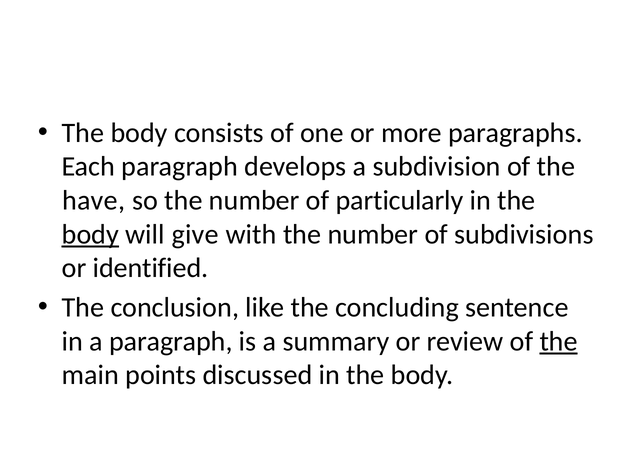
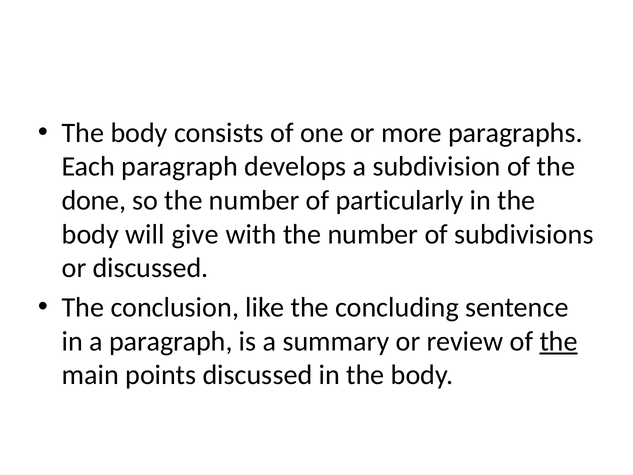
have: have -> done (94, 200)
body underline: present -> none (90, 234)
or identified: identified -> discussed (151, 268)
